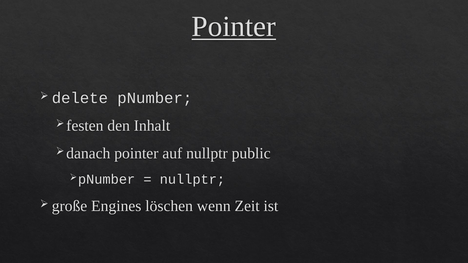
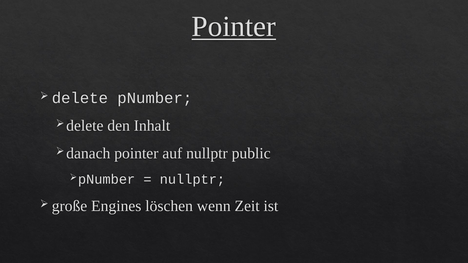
festen: festen -> delete (85, 126)
